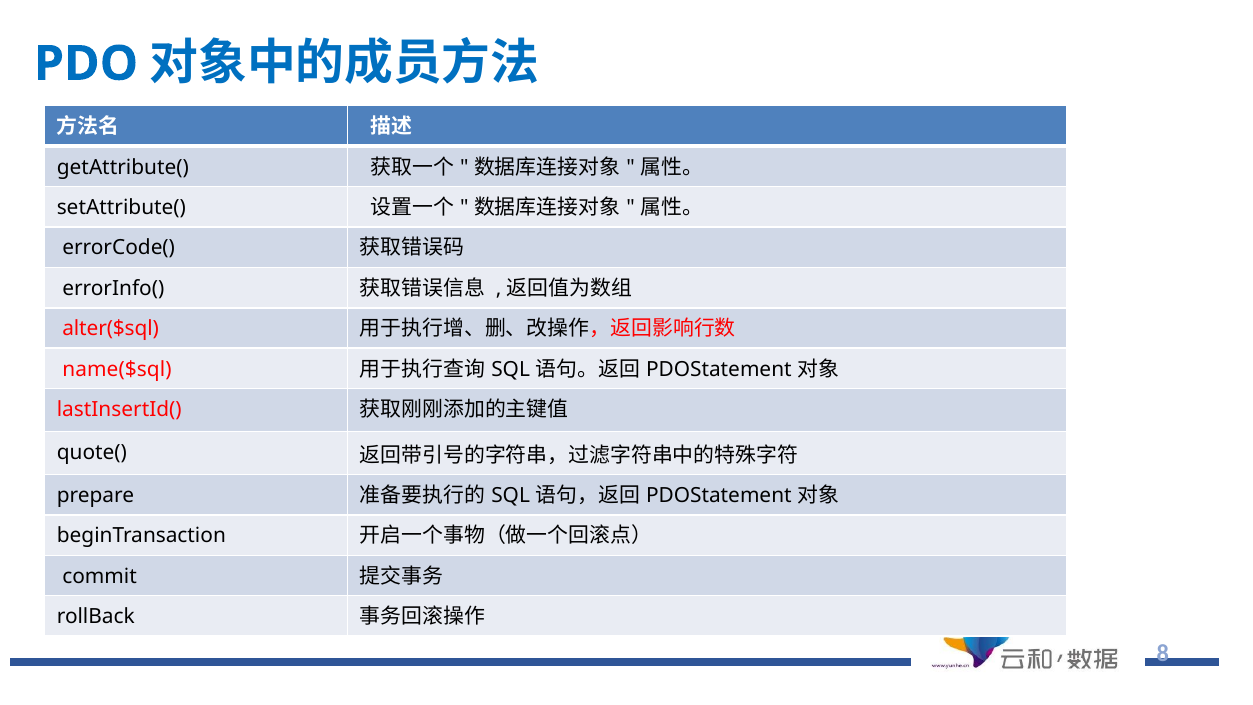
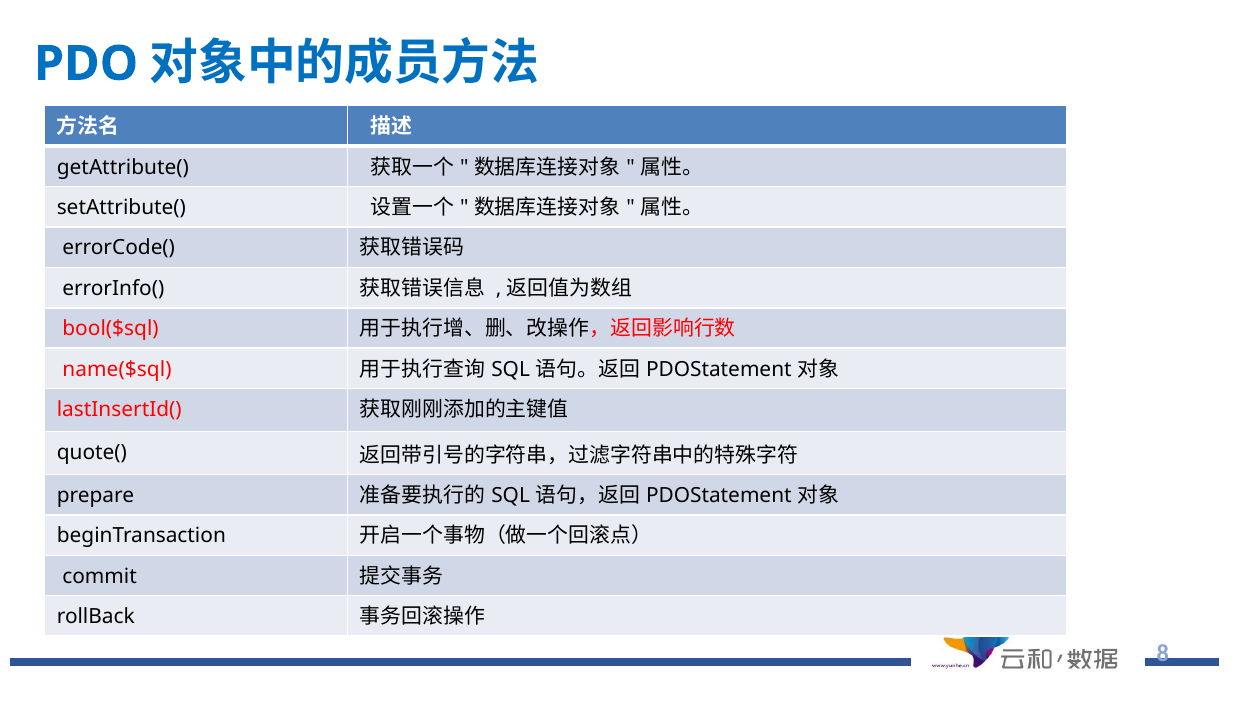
alter($sql: alter($sql -> bool($sql (111, 329)
